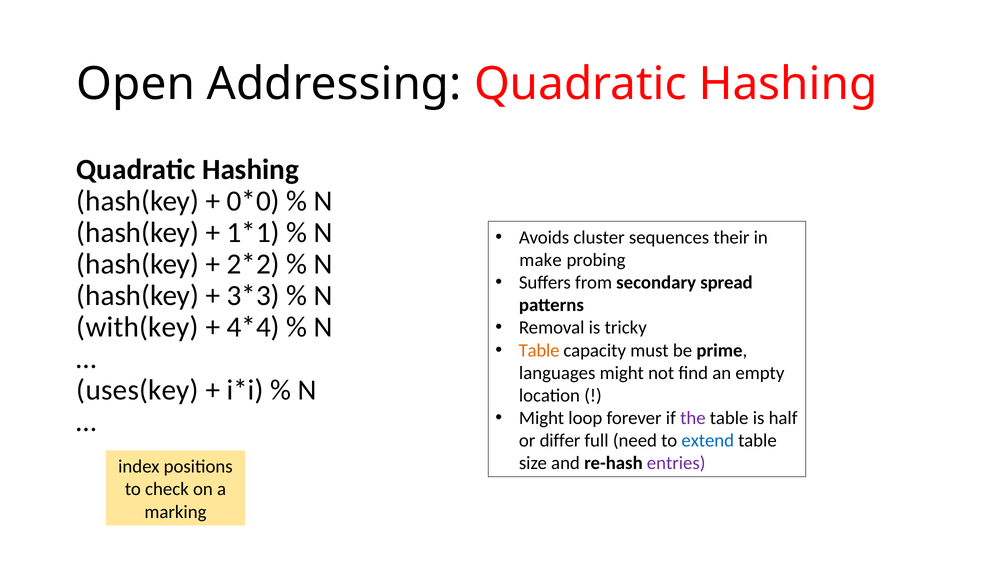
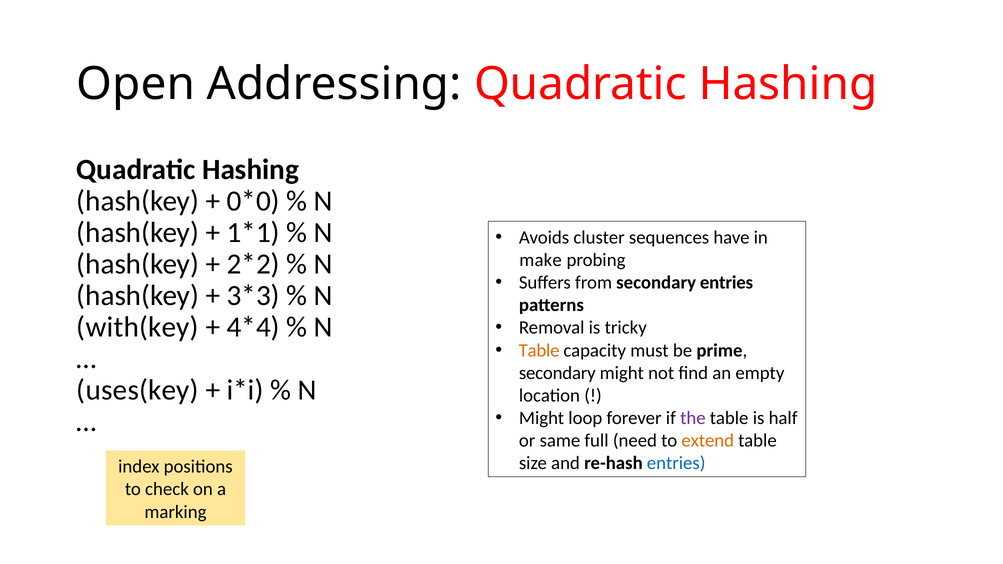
their: their -> have (732, 238)
secondary spread: spread -> entries (726, 283)
languages: languages -> secondary (557, 373)
differ: differ -> same (560, 441)
extend colour: blue -> orange (708, 441)
entries colour: purple -> blue (676, 463)
